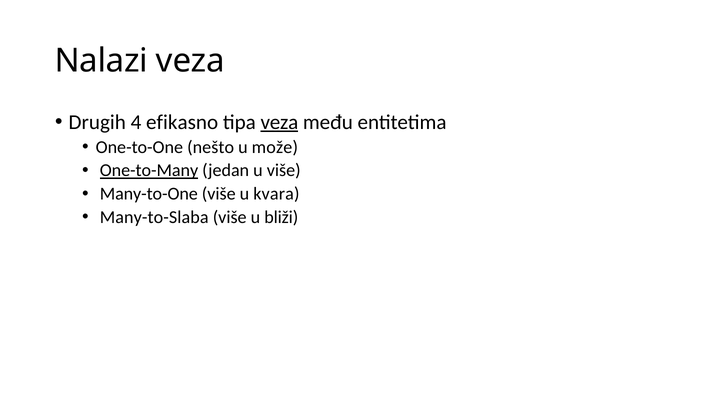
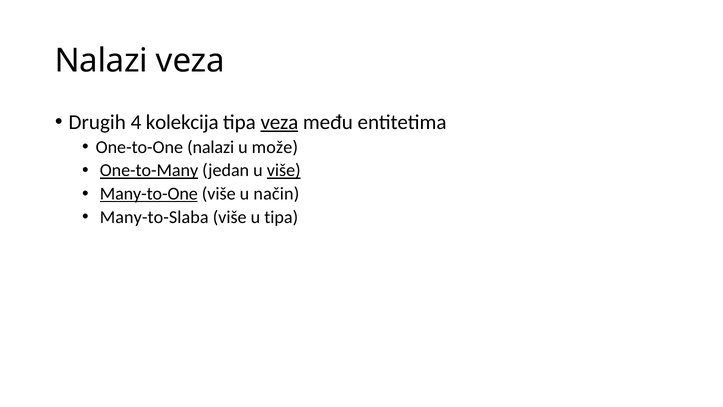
efikasno: efikasno -> kolekcija (182, 122)
One-to-One nešto: nešto -> nalazi (211, 147)
više underline: none -> present (284, 170)
Many-to-One underline: none -> present (149, 194)
kvara: kvara -> način (276, 194)
u bliži: bliži -> tipa (281, 217)
